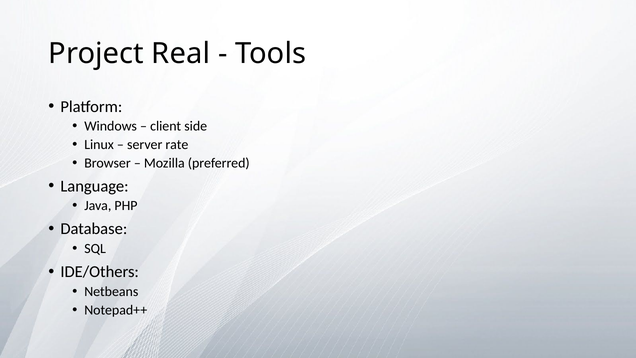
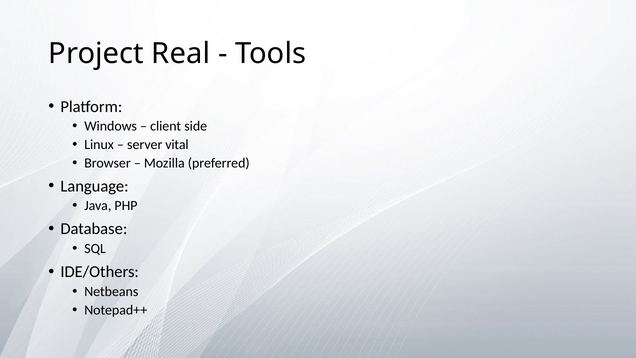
rate: rate -> vital (177, 145)
